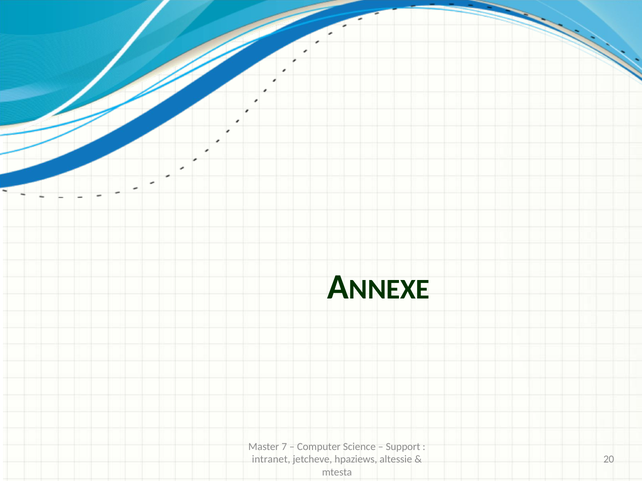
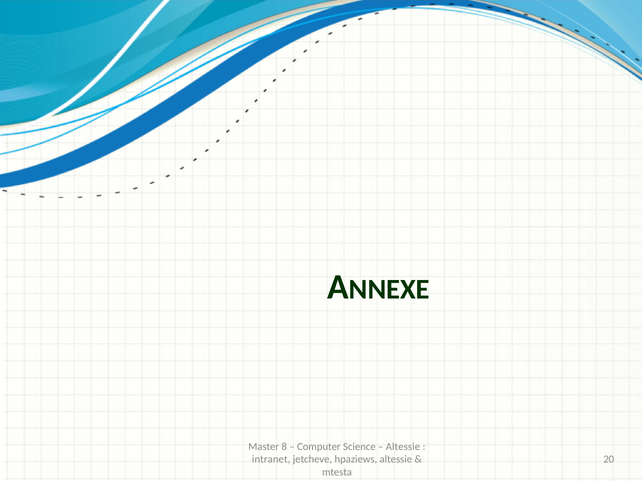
7: 7 -> 8 (284, 447)
Support: Support -> Altessie (403, 447)
